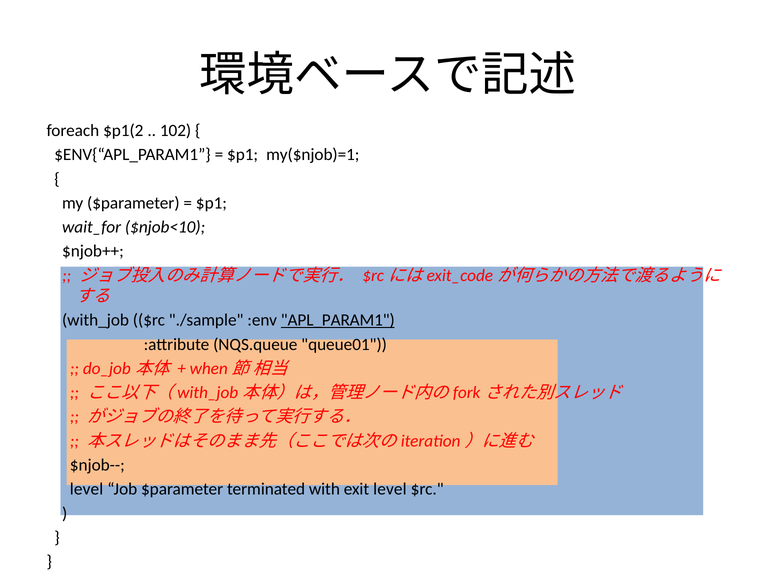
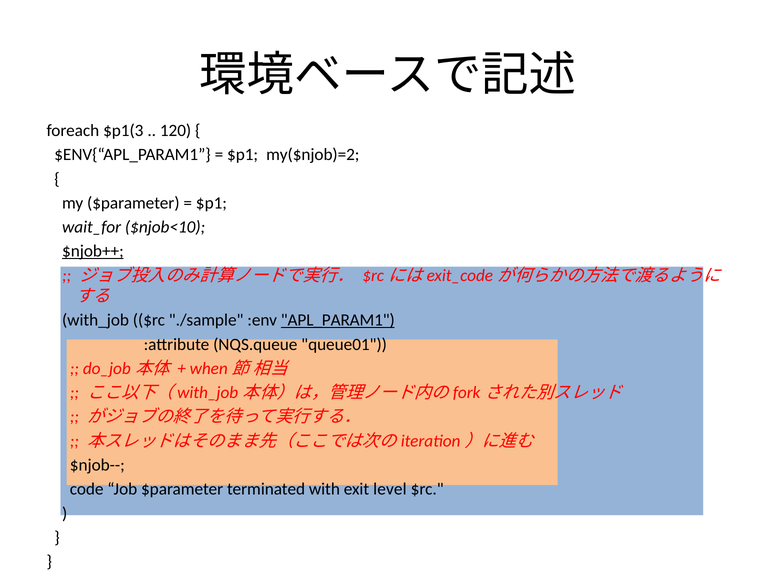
$p1(2: $p1(2 -> $p1(3 (123, 131)
102: 102 -> 120 (176, 131)
my($njob)=1: my($njob)=1 -> my($njob)=2 (313, 155)
$njob++ underline: none -> present (93, 251)
level: level -> code (87, 489)
